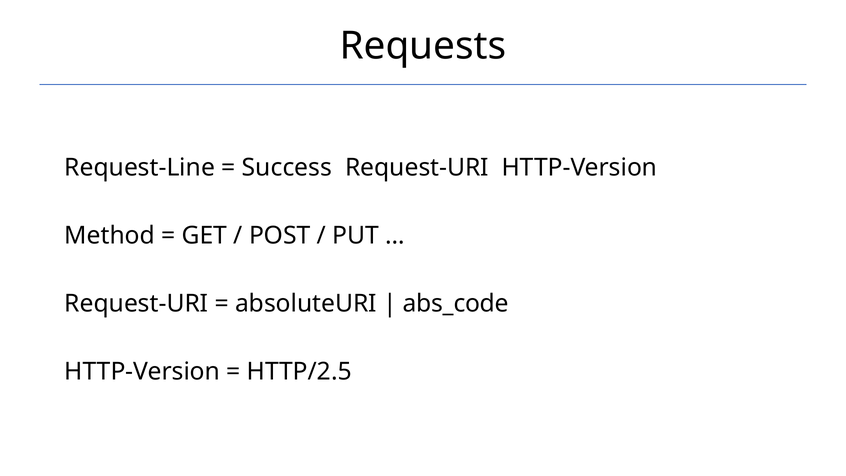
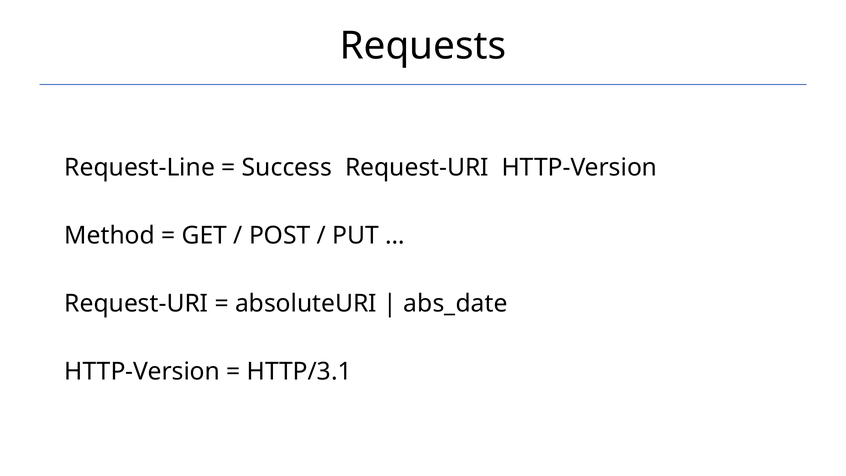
abs_code: abs_code -> abs_date (456, 304)
HTTP/2.5: HTTP/2.5 -> HTTP/3.1 (299, 372)
